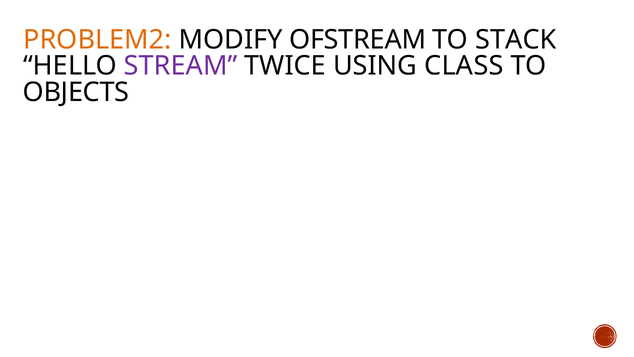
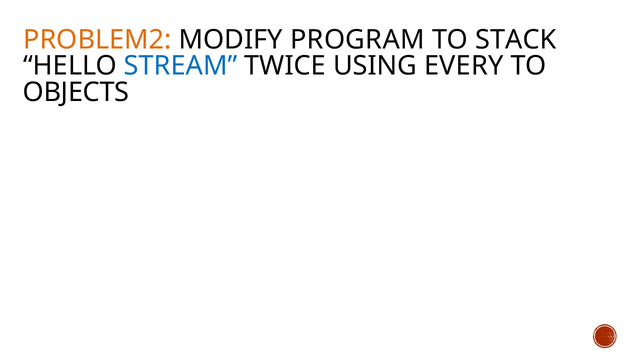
OFSTREAM: OFSTREAM -> PROGRAM (357, 40)
STREAM colour: purple -> blue (181, 66)
CLASS: CLASS -> EVERY (464, 66)
